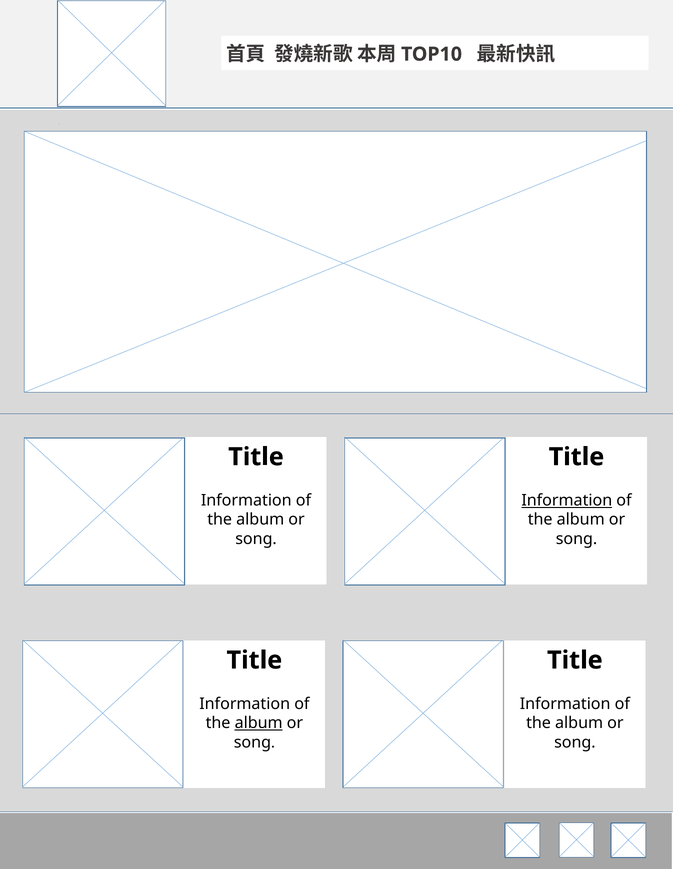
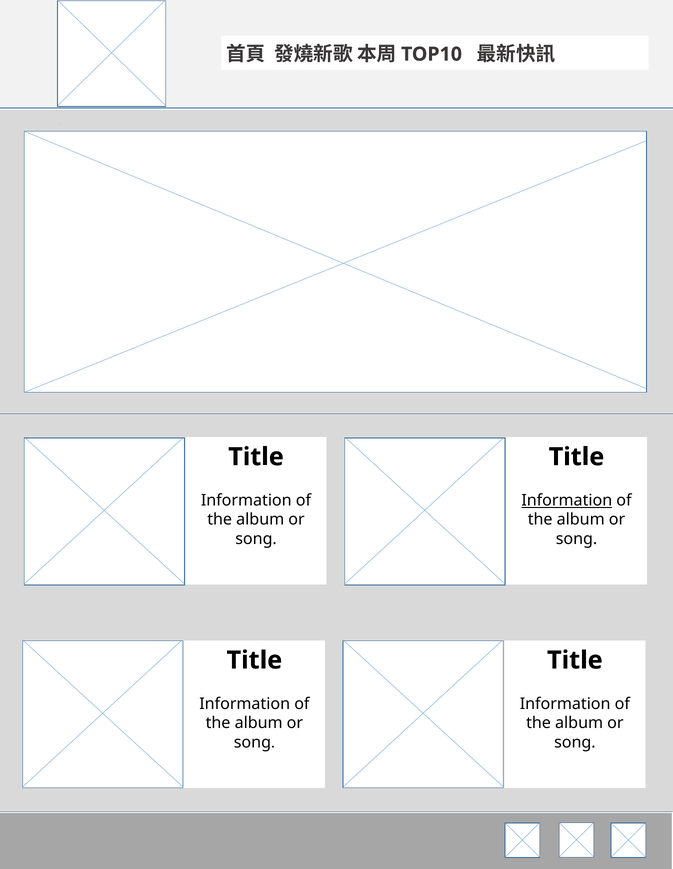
album underline: present -> none (259, 723)
